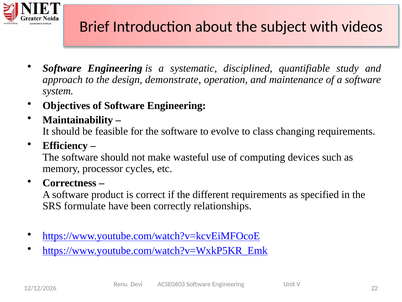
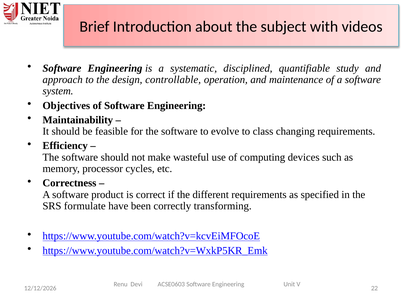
demonstrate: demonstrate -> controllable (173, 80)
relationships: relationships -> transforming (223, 206)
